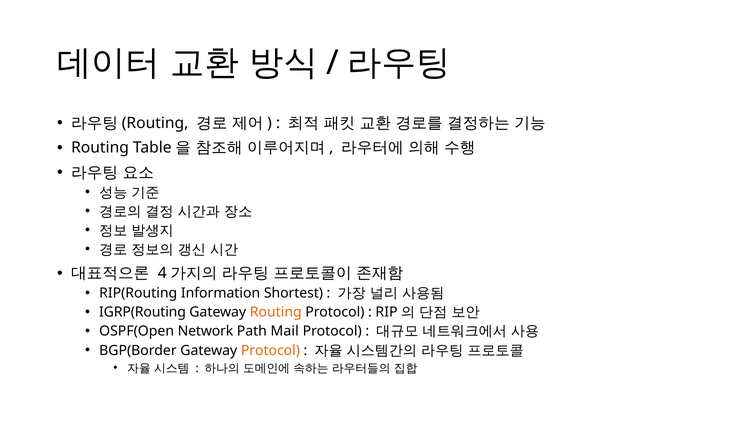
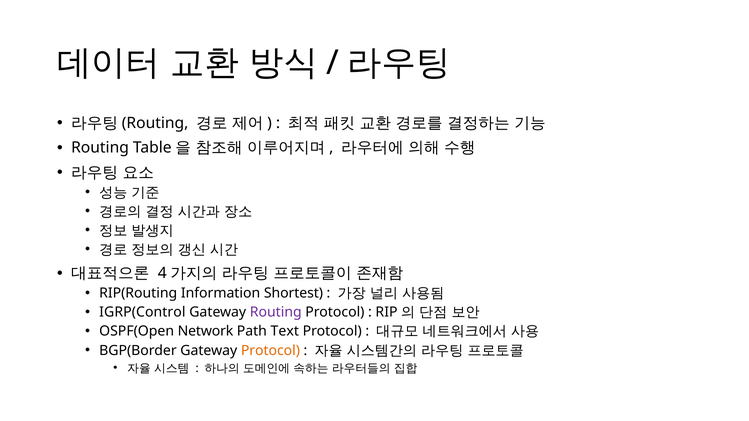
IGRP(Routing: IGRP(Routing -> IGRP(Control (142, 313)
Routing colour: orange -> purple (276, 313)
Mail: Mail -> Text (285, 332)
